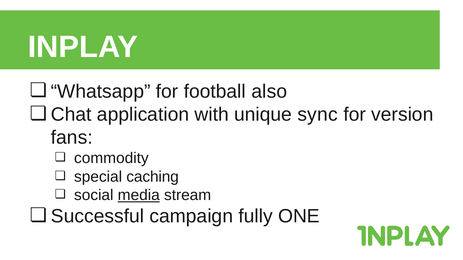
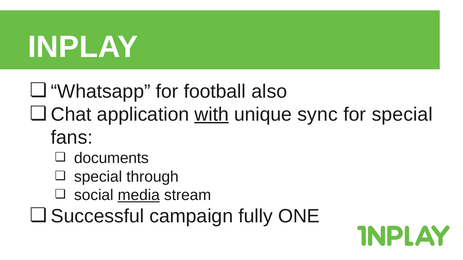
with underline: none -> present (212, 115)
for version: version -> special (402, 115)
commodity: commodity -> documents (111, 158)
caching: caching -> through (153, 177)
